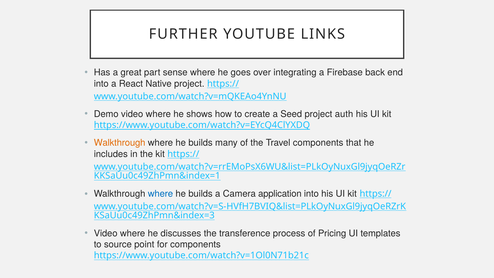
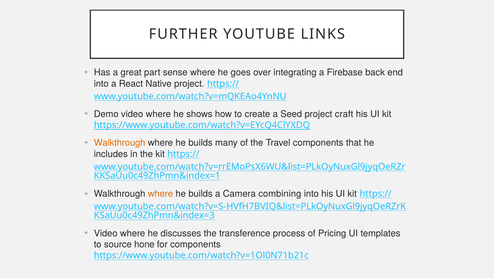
auth: auth -> craft (344, 114)
where colour: blue -> orange (160, 194)
application: application -> combining (280, 194)
point: point -> hone (144, 244)
